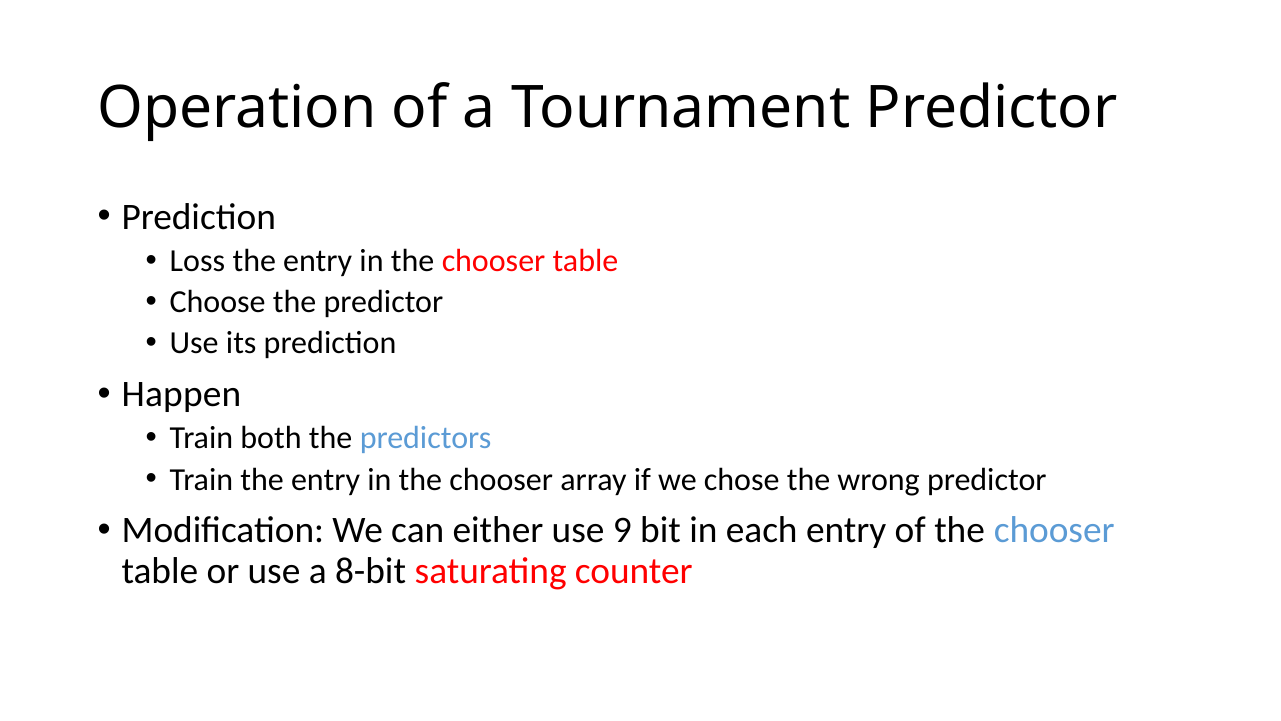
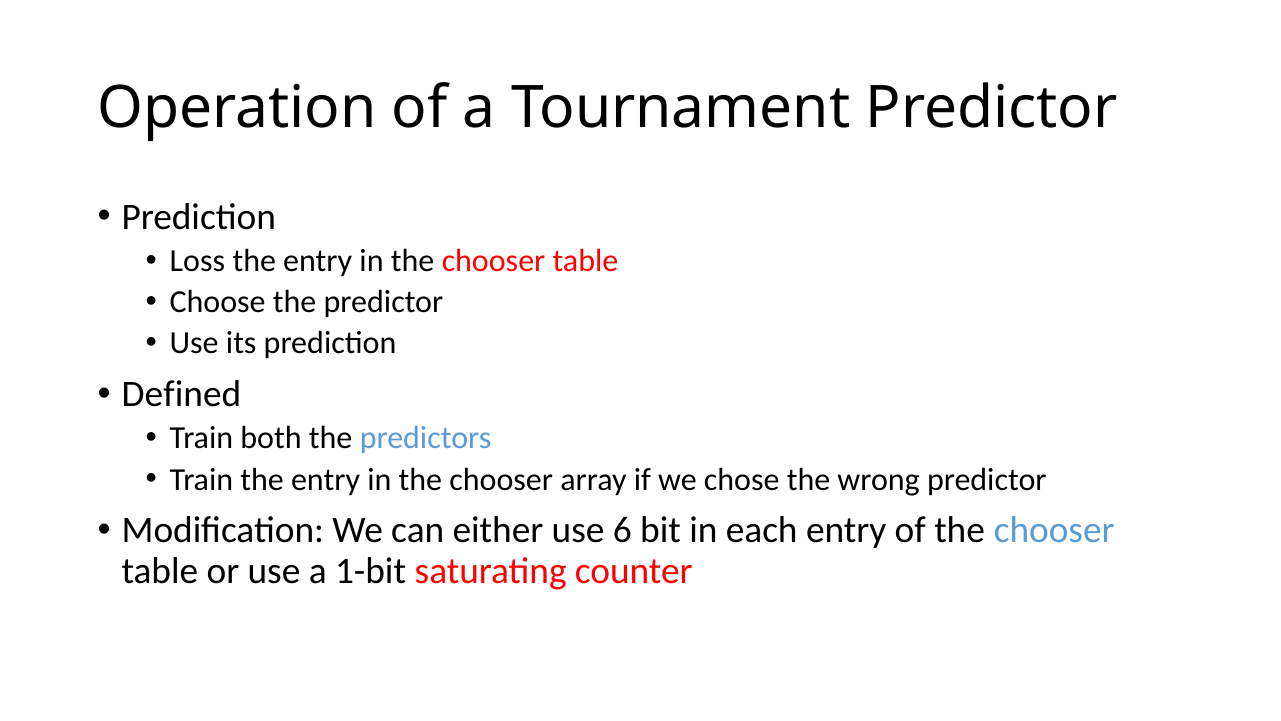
Happen: Happen -> Defined (181, 394)
9: 9 -> 6 (622, 530)
8-bit: 8-bit -> 1-bit (371, 571)
